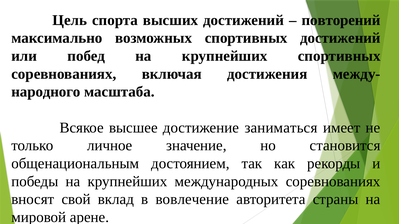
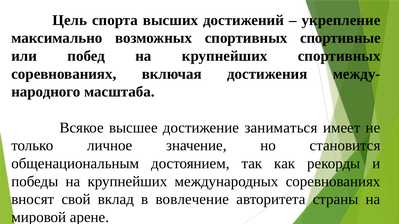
повторений: повторений -> укрепление (341, 20)
спортивных достижений: достижений -> спортивные (340, 38)
